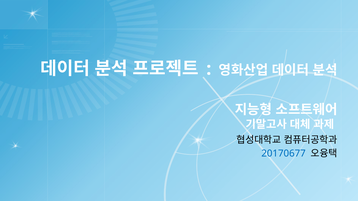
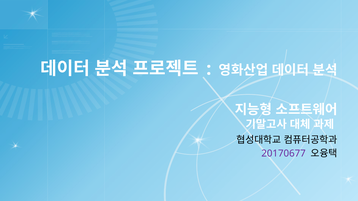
20170677 colour: blue -> purple (284, 154)
